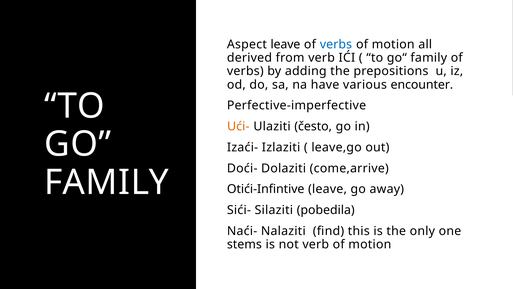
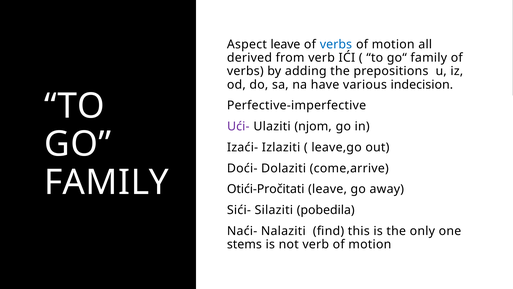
encounter: encounter -> indecision (422, 85)
Ući- colour: orange -> purple (238, 126)
često: često -> njom (313, 126)
Otići-Infintive: Otići-Infintive -> Otići-Pročitati (266, 189)
